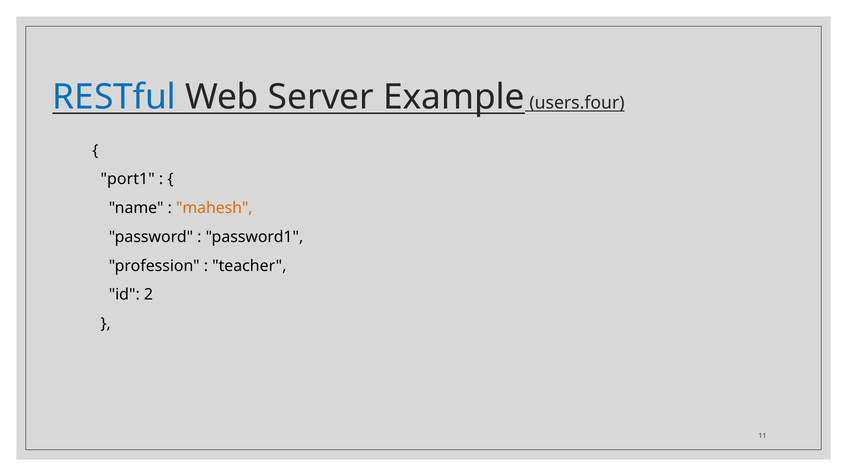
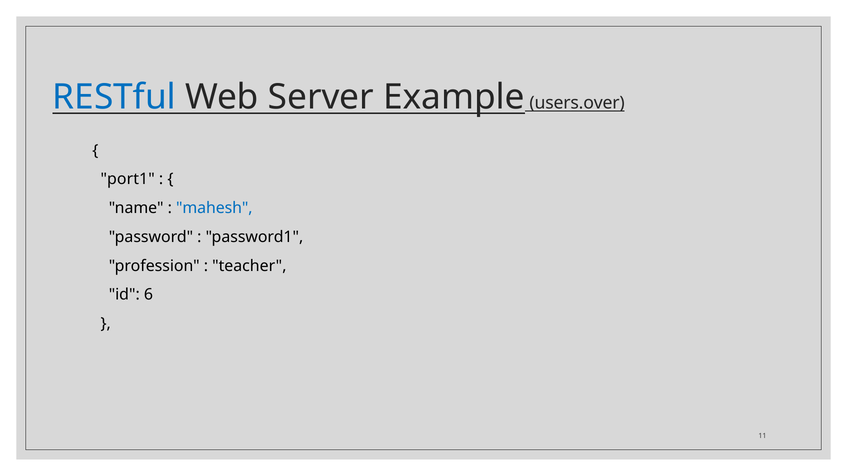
users.four: users.four -> users.over (577, 103)
mahesh colour: orange -> blue (214, 208)
2: 2 -> 6 (148, 295)
